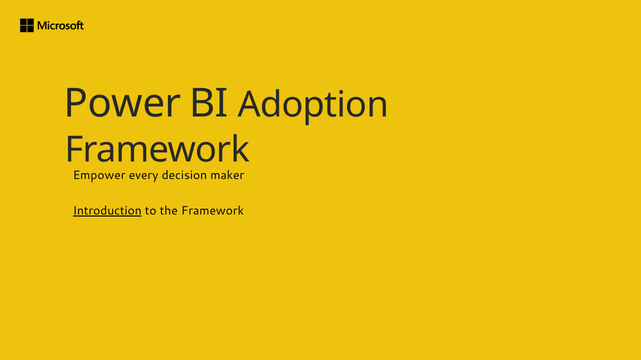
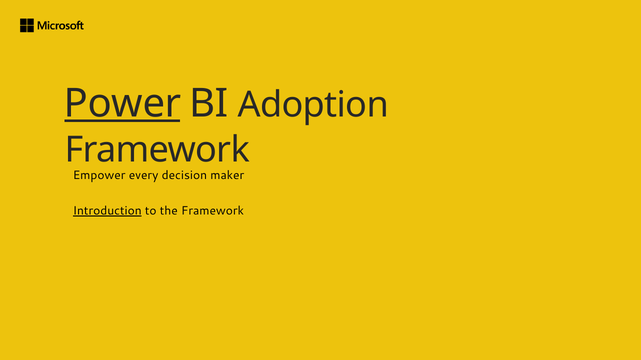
Power underline: none -> present (123, 104)
